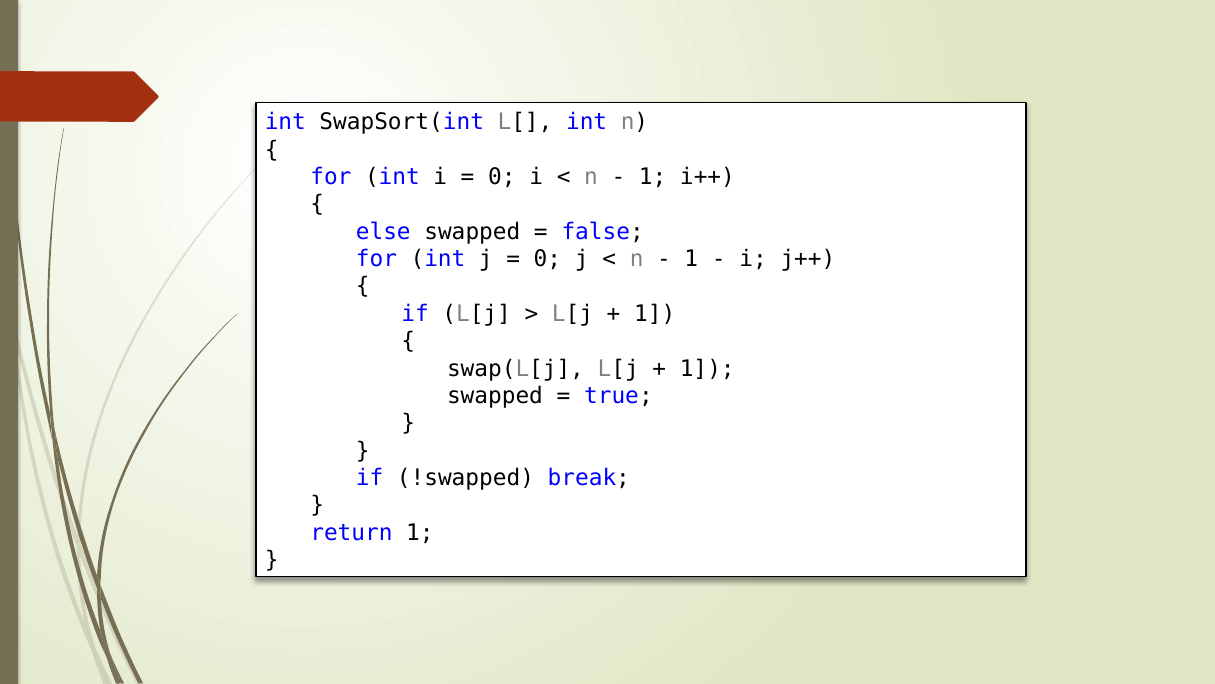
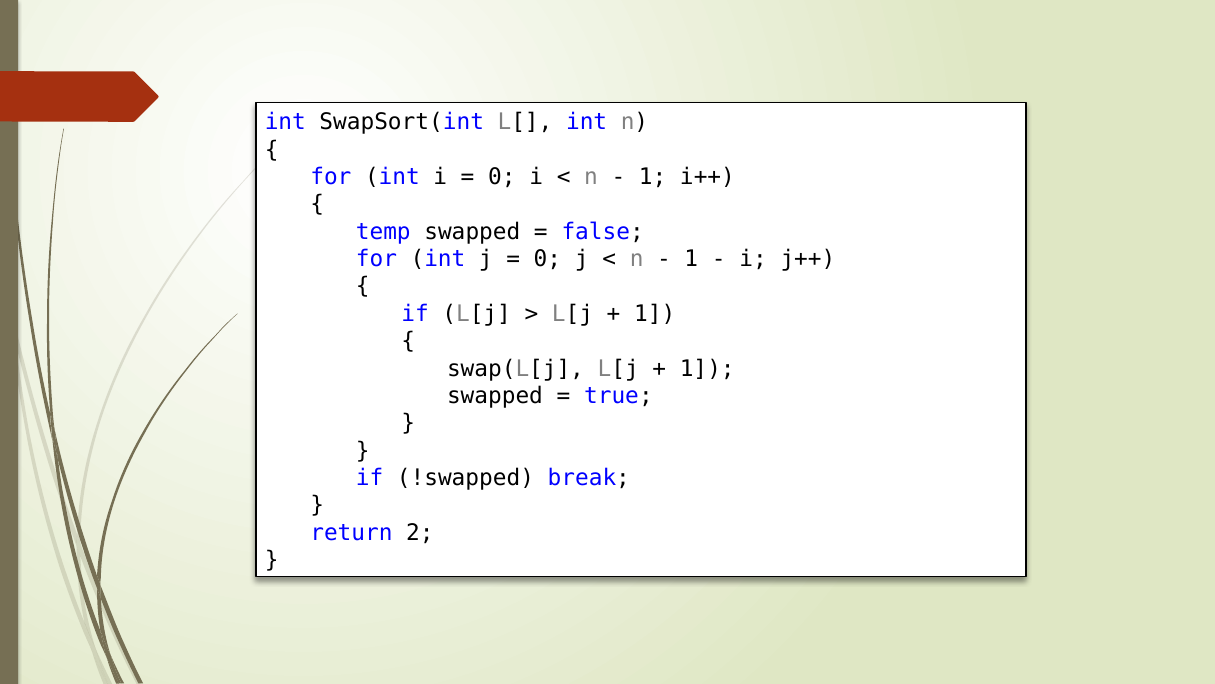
else: else -> temp (383, 232)
return 1: 1 -> 2 (420, 532)
